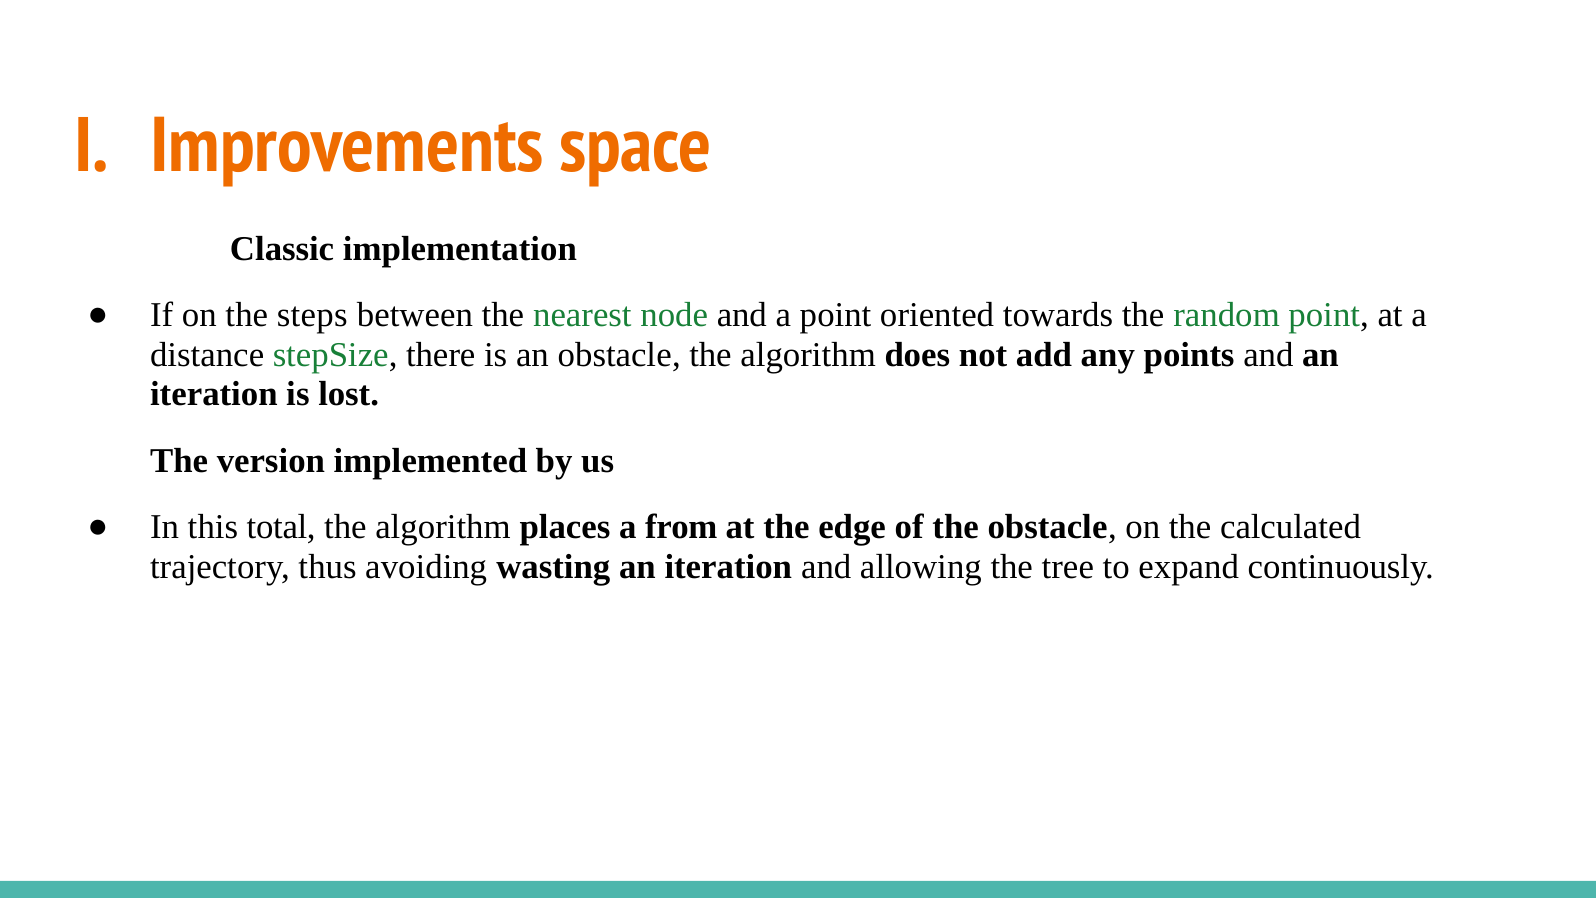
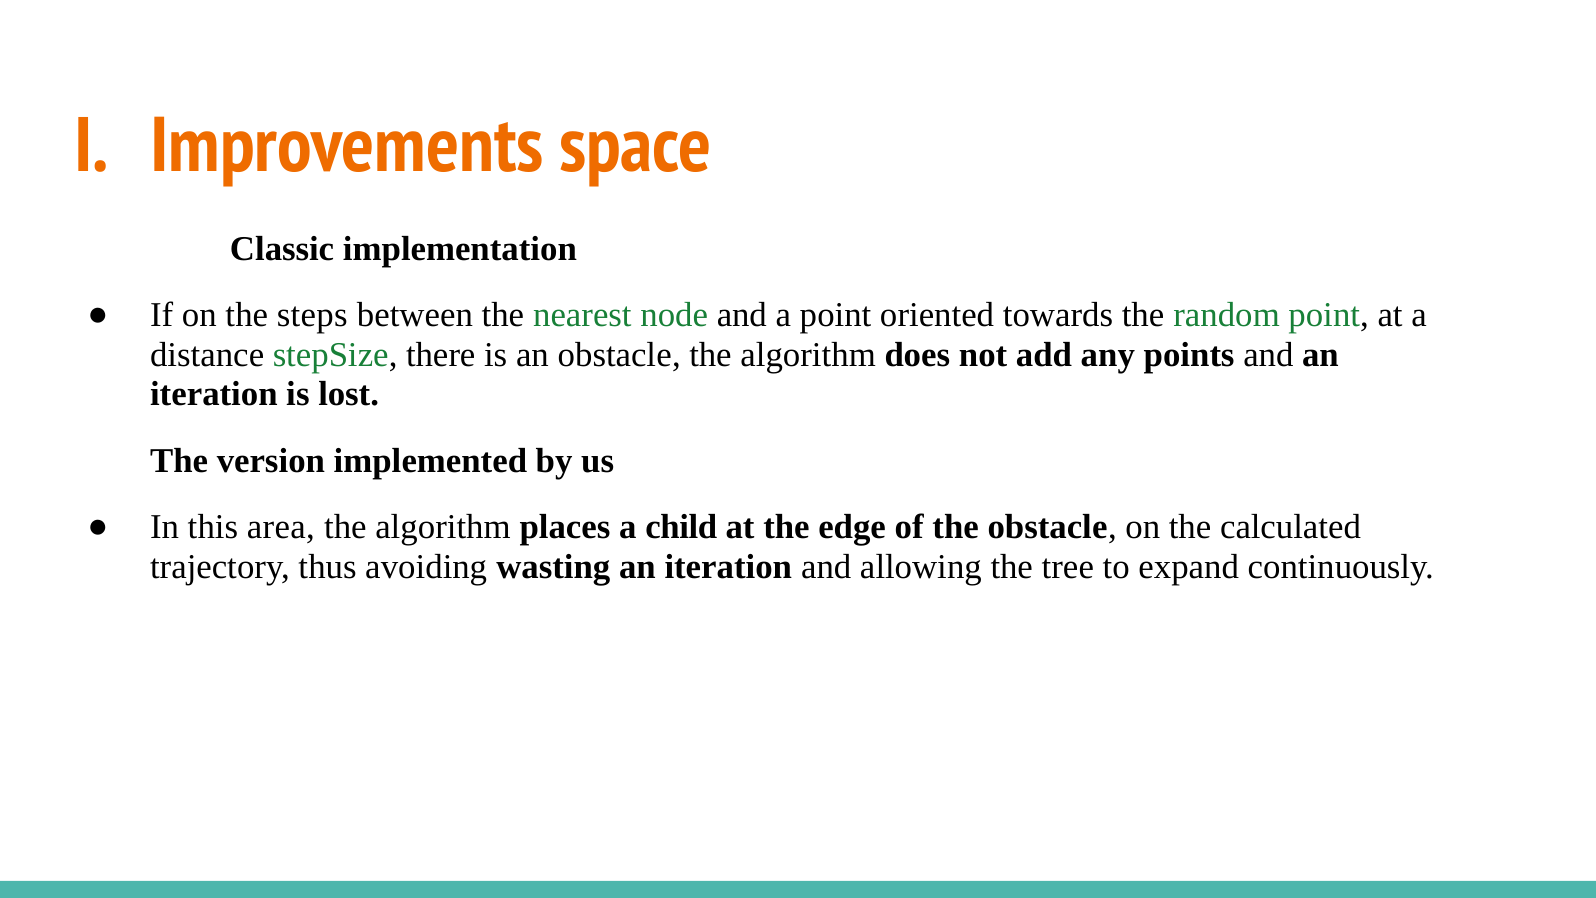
total: total -> area (281, 527)
from: from -> child (681, 527)
